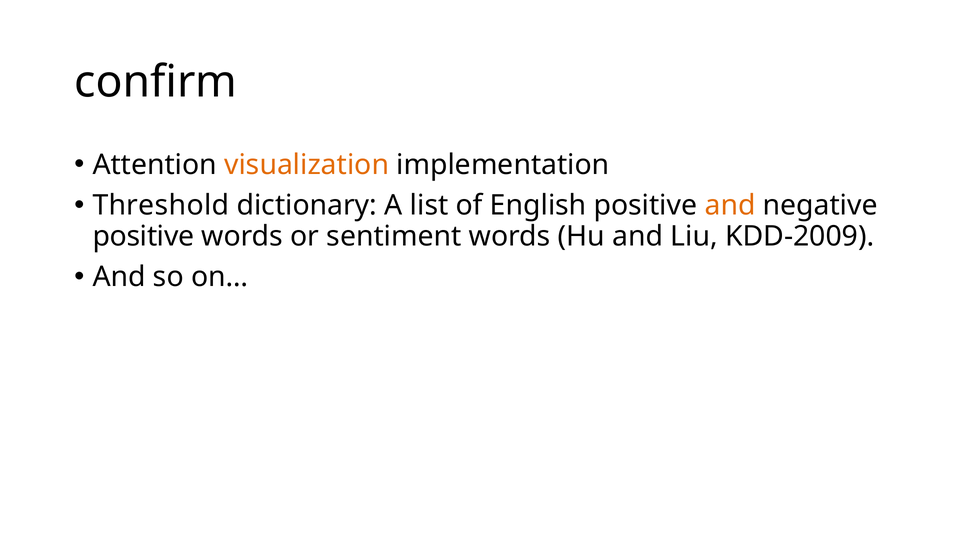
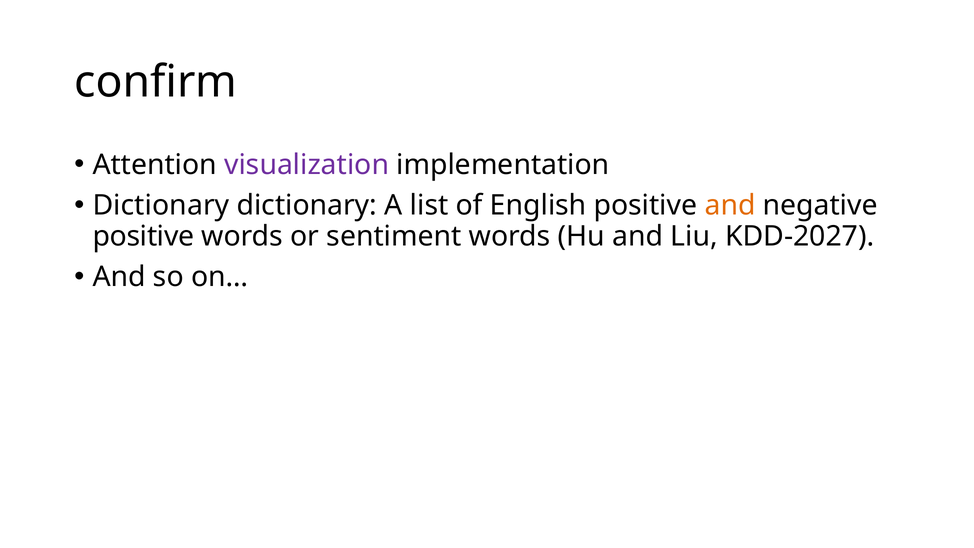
visualization colour: orange -> purple (307, 165)
Threshold: Threshold -> Dictionary (161, 206)
KDD-2009: KDD-2009 -> KDD-2027 (800, 236)
